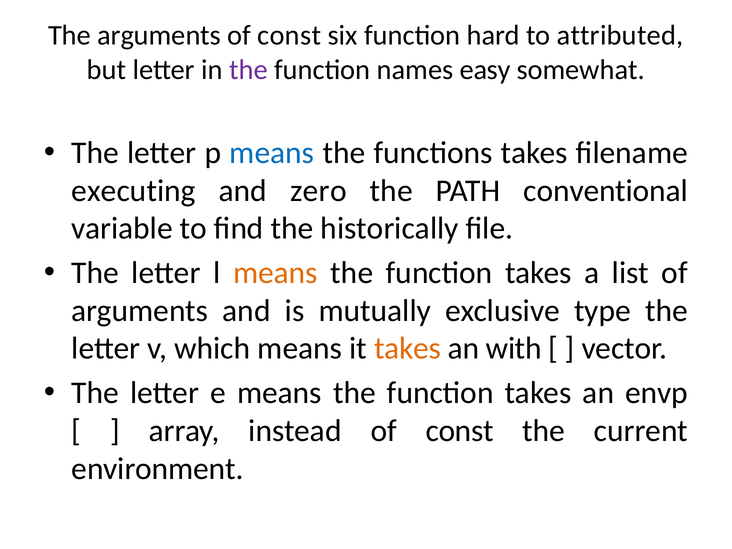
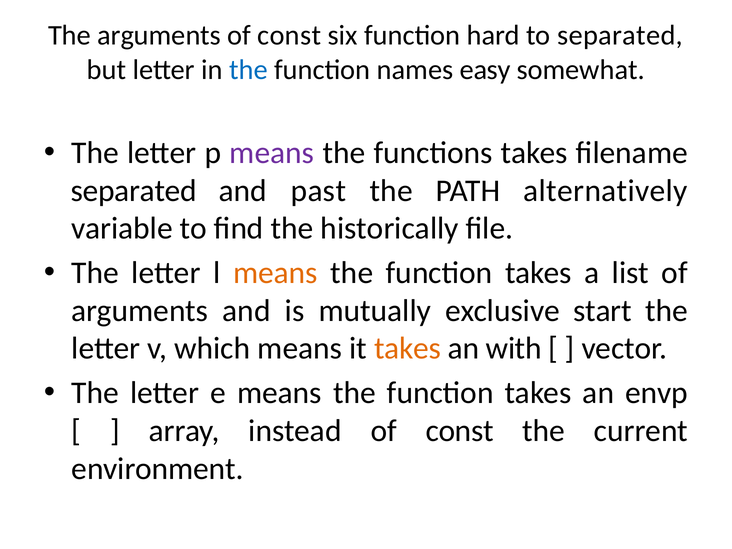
to attributed: attributed -> separated (620, 36)
the colour: purple -> blue (248, 70)
means colour: blue -> purple (272, 153)
executing: executing -> separated (134, 191)
zero: zero -> past (318, 191)
conventional: conventional -> alternatively (605, 191)
type: type -> start (603, 311)
